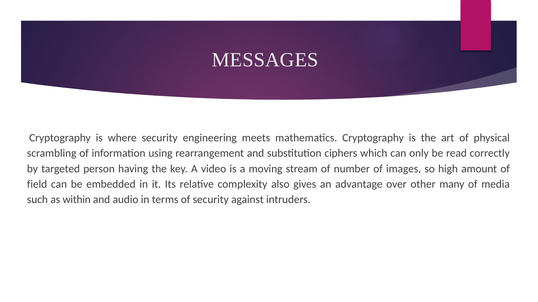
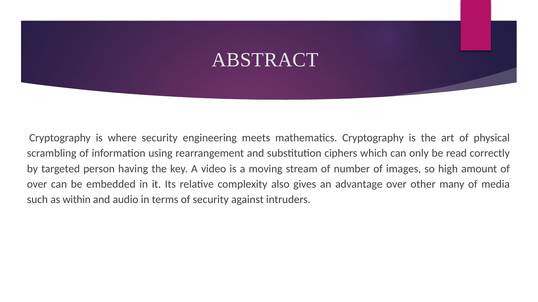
MESSAGES: MESSAGES -> ABSTRACT (265, 60)
field: field -> over (37, 185)
